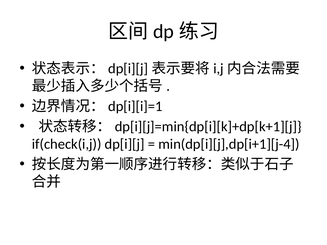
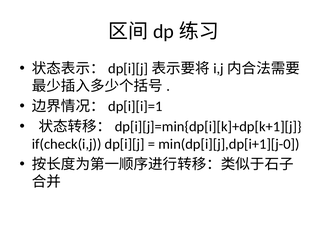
min(dp[i][j],dp[i+1][j-4: min(dp[i][j],dp[i+1][j-4 -> min(dp[i][j],dp[i+1][j-0 (229, 144)
